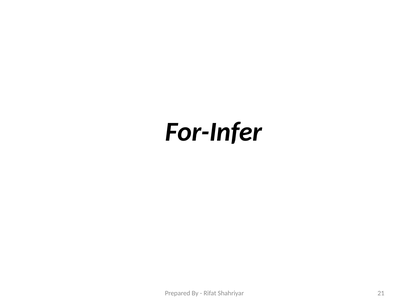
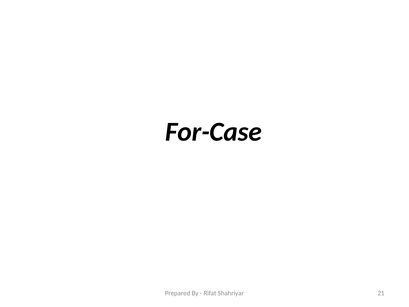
For-Infer: For-Infer -> For-Case (214, 132)
